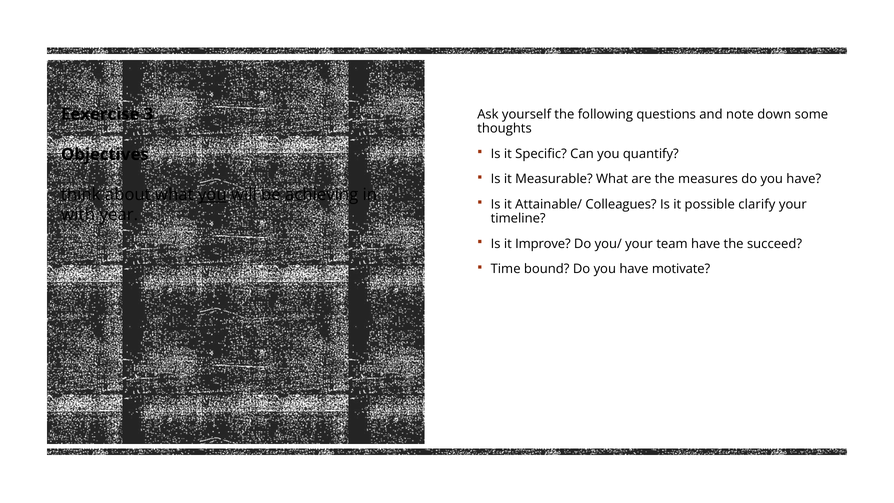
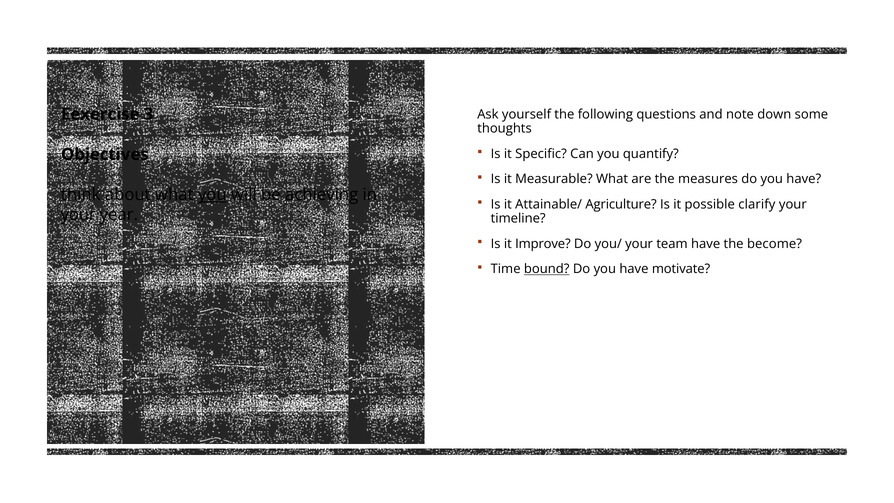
Colleagues: Colleagues -> Agriculture (621, 204)
with: with -> your (78, 215)
succeed: succeed -> become (774, 244)
bound underline: none -> present (547, 269)
